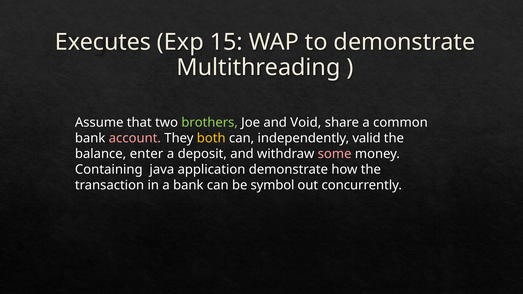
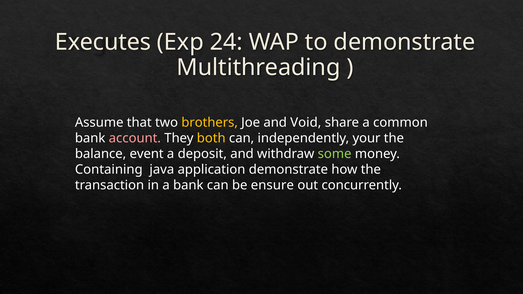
15: 15 -> 24 (226, 42)
brothers colour: light green -> yellow (210, 123)
valid: valid -> your (366, 138)
enter: enter -> event (147, 154)
some colour: pink -> light green (335, 154)
symbol: symbol -> ensure (272, 185)
